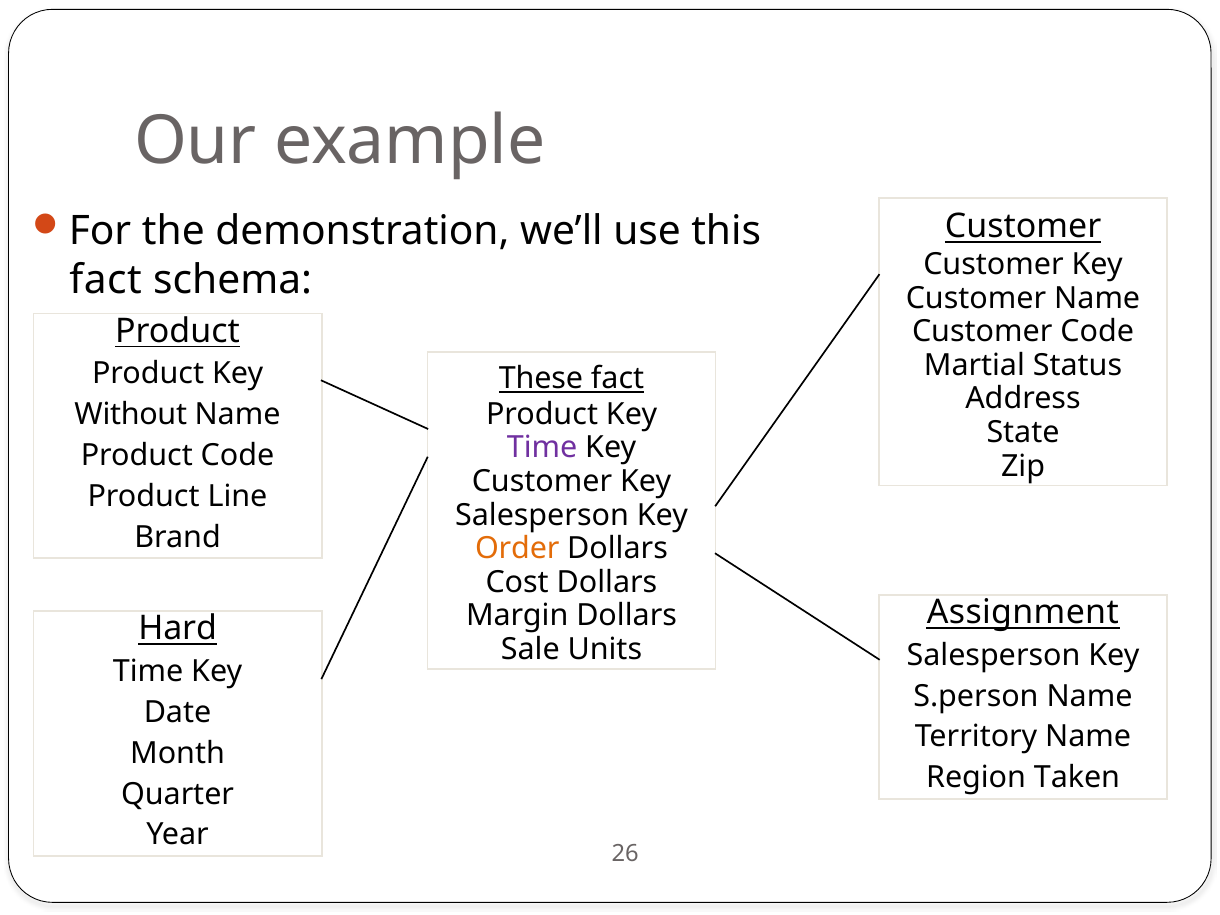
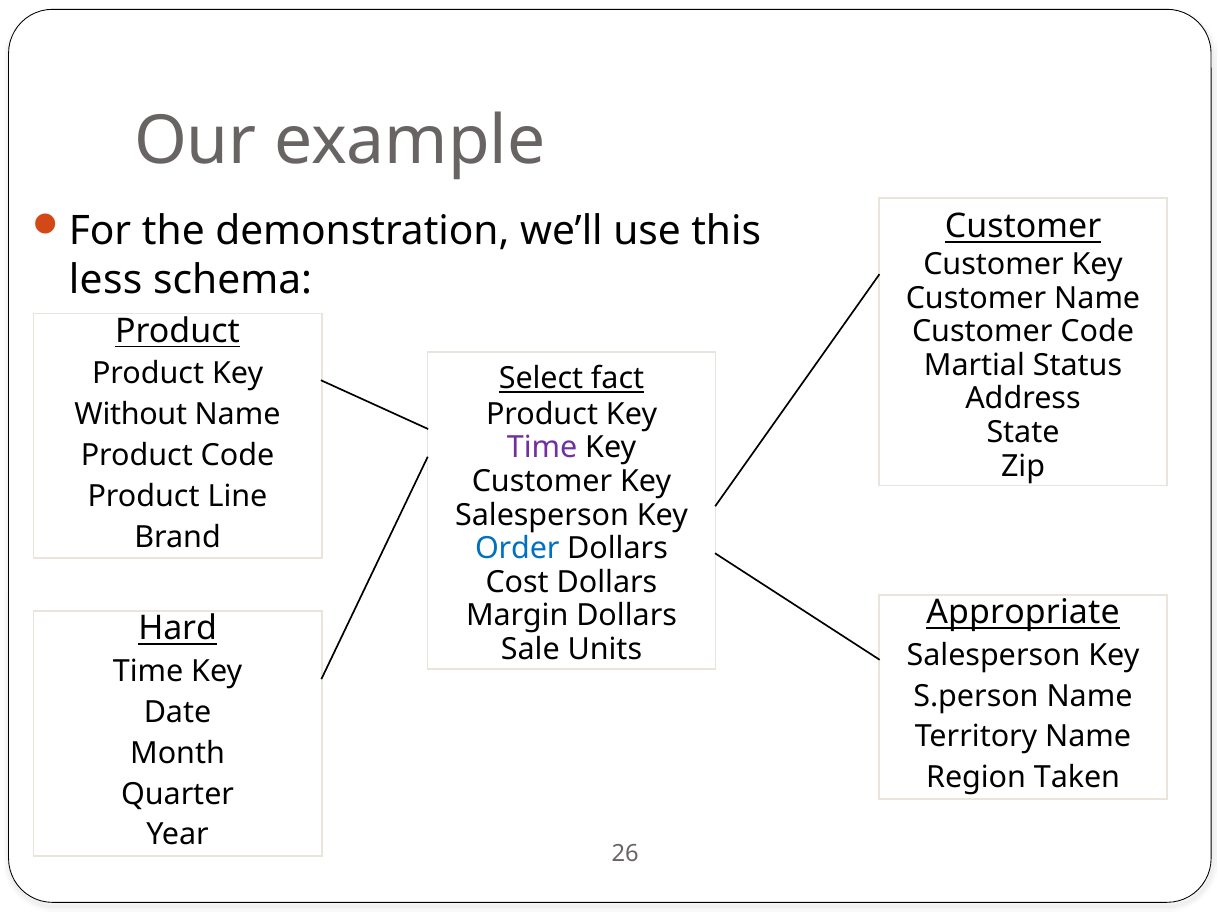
fact: fact -> less (106, 280)
These: These -> Select (541, 378)
Order colour: orange -> blue (517, 549)
Assignment: Assignment -> Appropriate (1023, 613)
